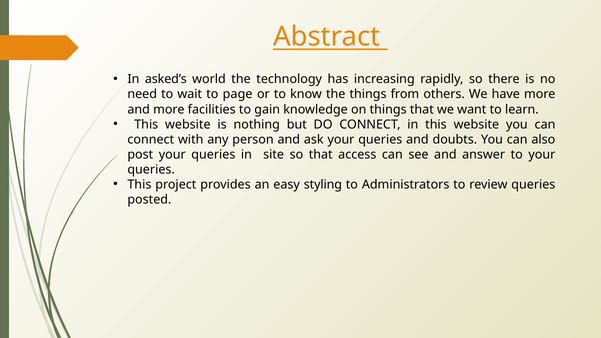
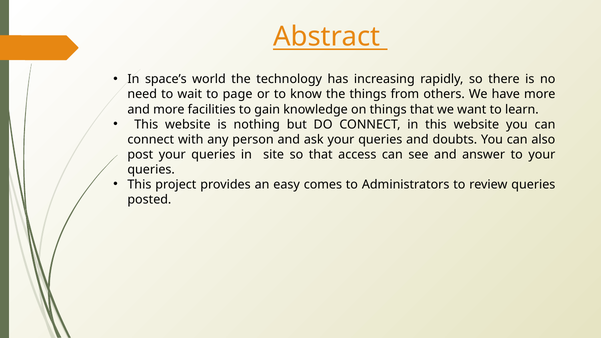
asked’s: asked’s -> space’s (166, 79)
styling: styling -> comes (323, 185)
